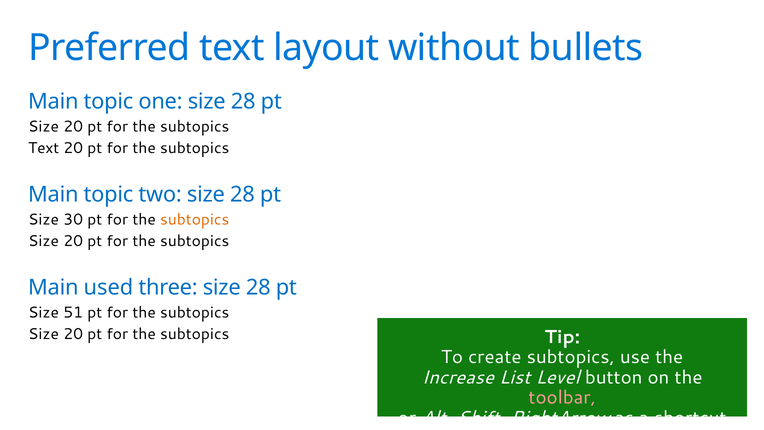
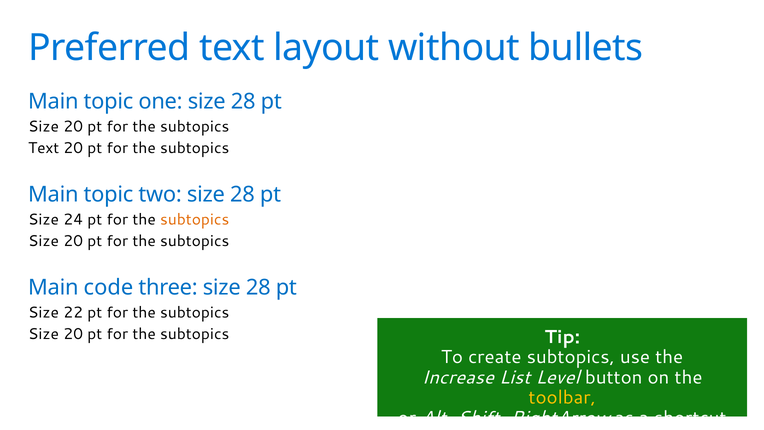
30: 30 -> 24 (73, 219)
used: used -> code (108, 287)
51: 51 -> 22 (73, 312)
toolbar colour: pink -> yellow (562, 397)
